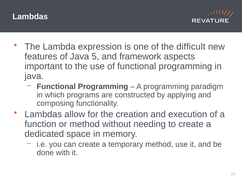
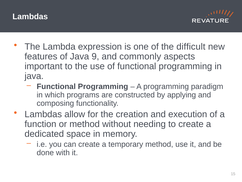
5: 5 -> 9 (95, 56)
framework: framework -> commonly (140, 56)
